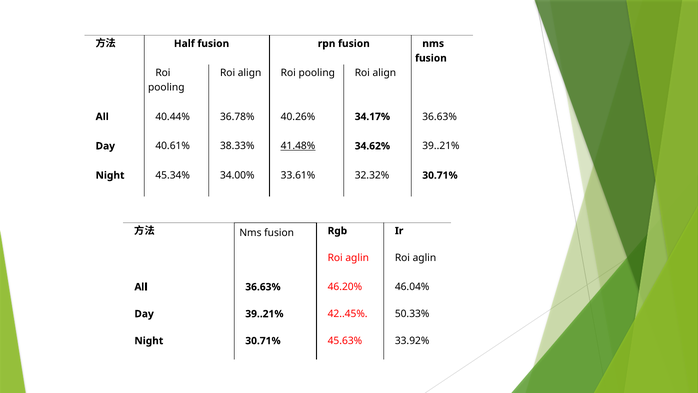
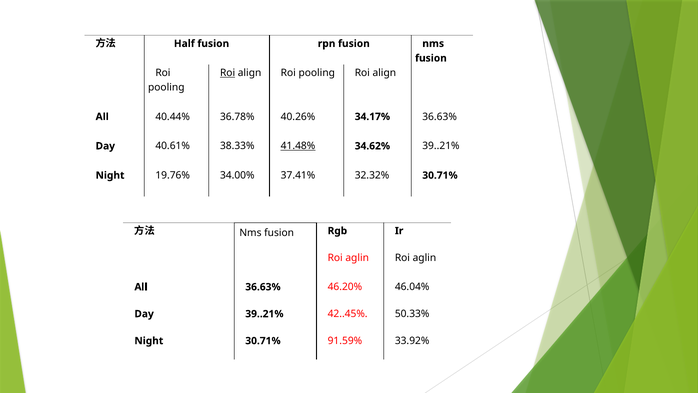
Roi underline: none -> present (228, 73)
45.34%: 45.34% -> 19.76% (173, 175)
33.61%: 33.61% -> 37.41% (298, 175)
45.63%: 45.63% -> 91.59% (345, 341)
